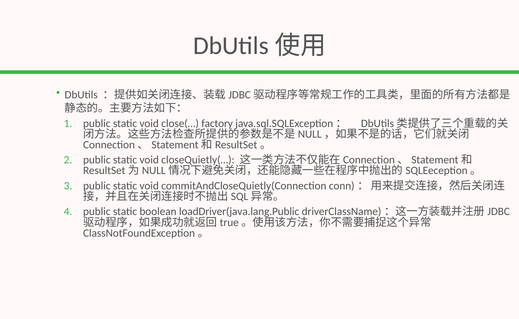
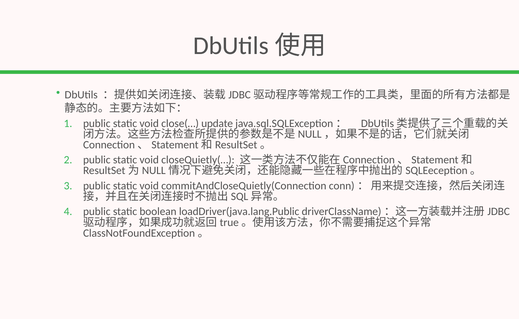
factory: factory -> update (217, 124)
